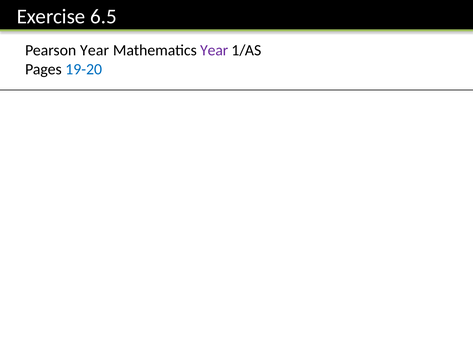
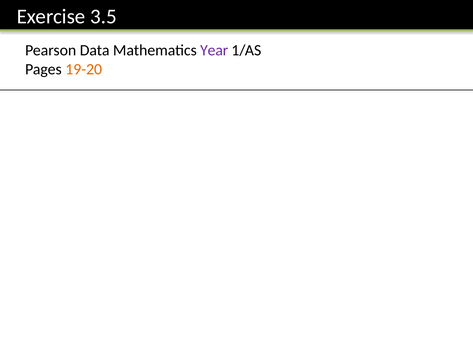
6.5: 6.5 -> 3.5 (103, 16)
Pearson Year: Year -> Data (95, 50)
19-20 colour: blue -> orange (84, 69)
